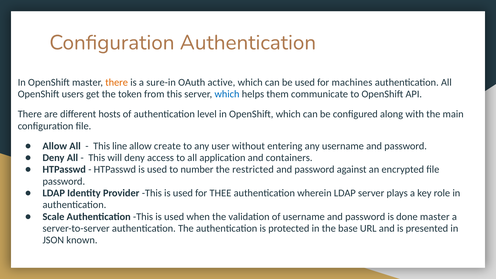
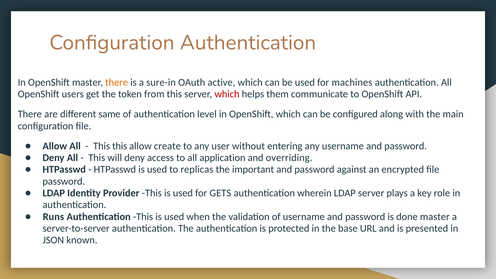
which colour: blue -> red (227, 94)
hosts: hosts -> same (110, 114)
This line: line -> this (120, 146)
containers: containers -> overriding (289, 158)
number: number -> replicas (197, 170)
restricted: restricted -> important (253, 170)
THEE: THEE -> GETS (220, 193)
Scale: Scale -> Runs (53, 217)
